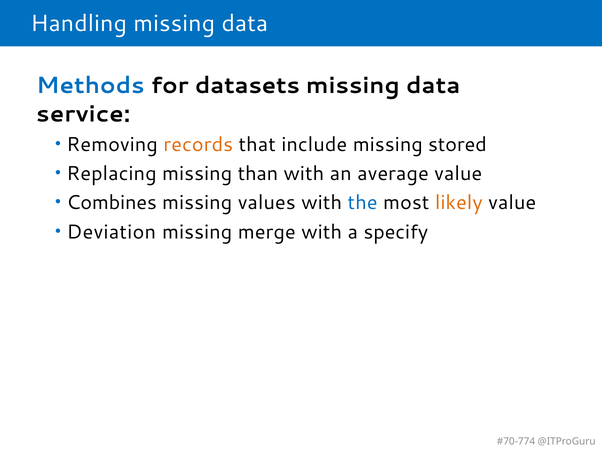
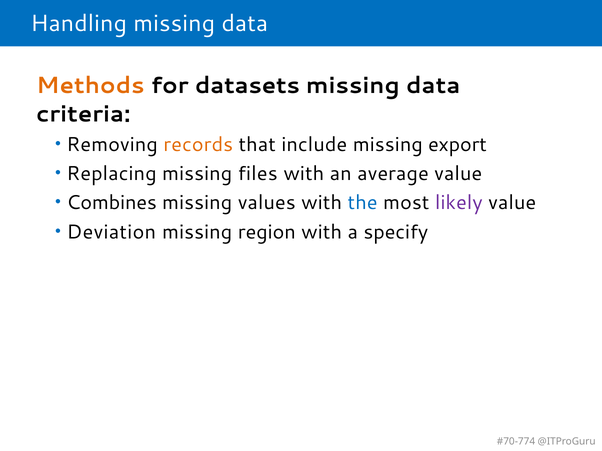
Methods colour: blue -> orange (90, 86)
service: service -> criteria (83, 114)
stored: stored -> export (457, 145)
than: than -> files (258, 174)
likely colour: orange -> purple (459, 203)
merge: merge -> region (267, 232)
